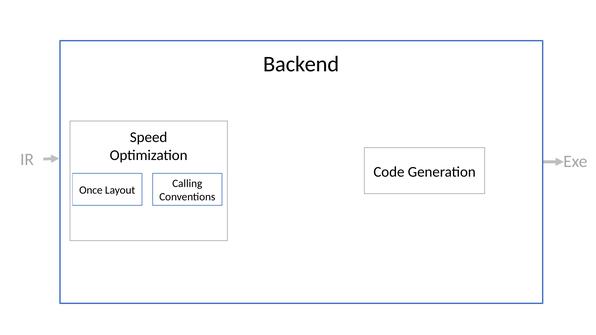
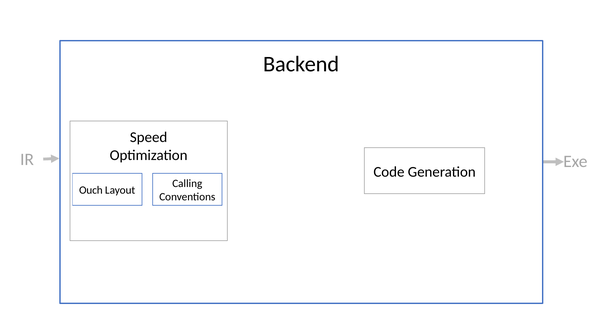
Once: Once -> Ouch (91, 190)
